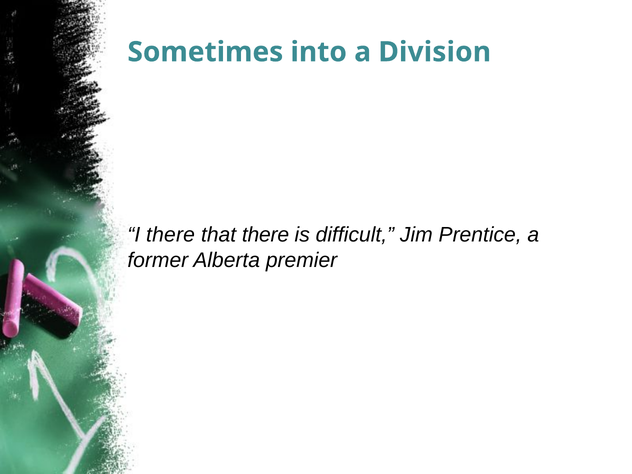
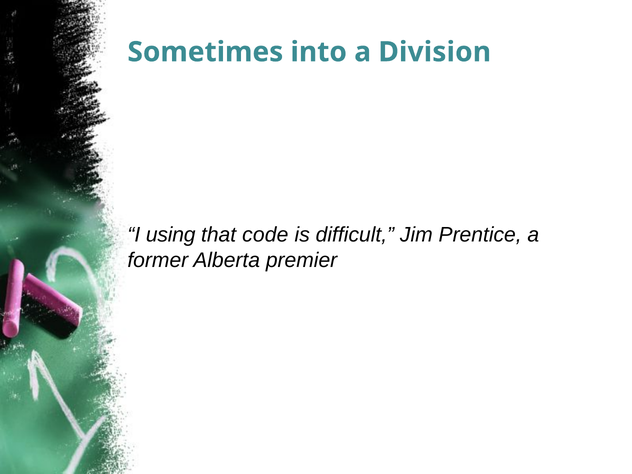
I there: there -> using (171, 235)
that there: there -> code (265, 235)
